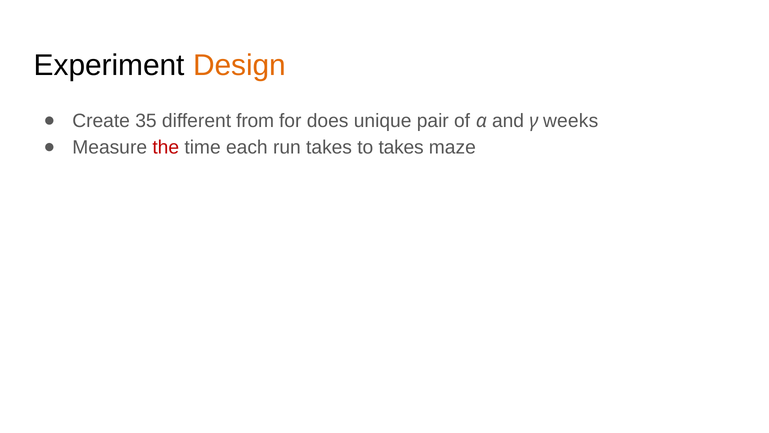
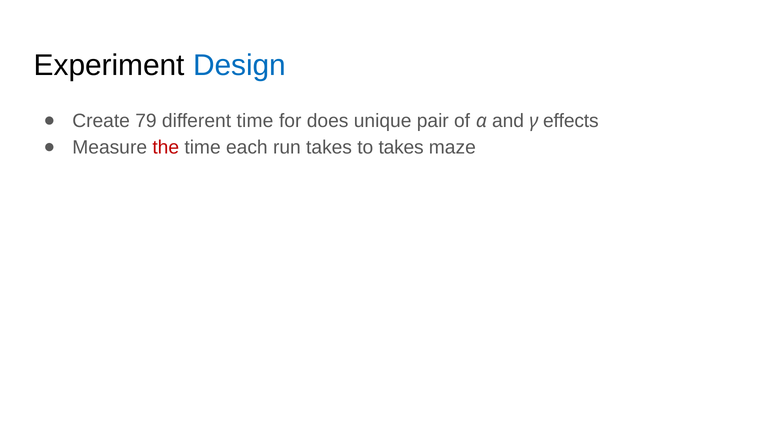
Design colour: orange -> blue (240, 65)
35: 35 -> 79 (146, 121)
different from: from -> time (255, 121)
weeks: weeks -> effects (571, 121)
